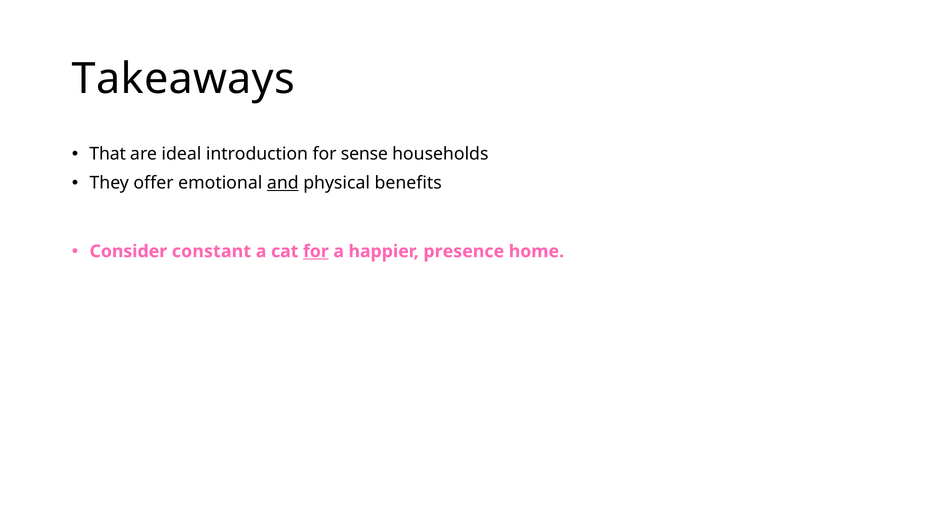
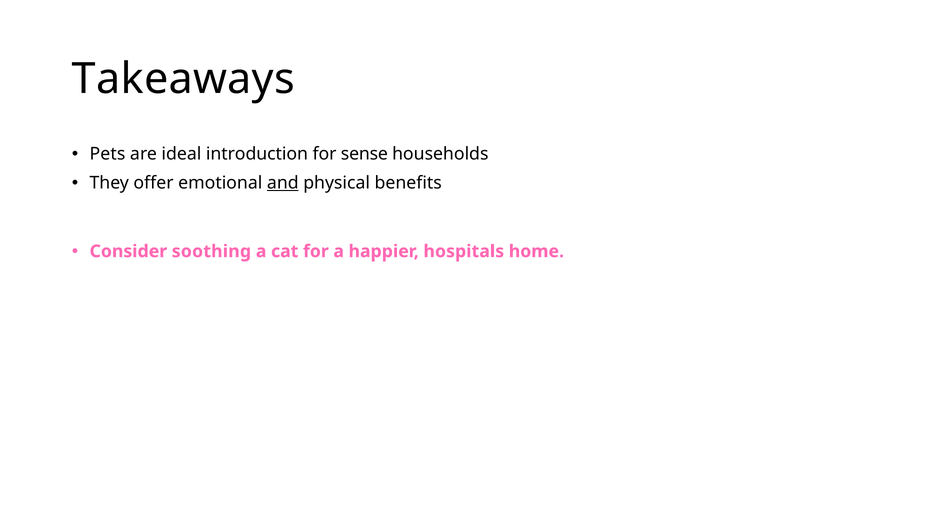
That: That -> Pets (107, 154)
constant: constant -> soothing (211, 252)
for underline: present -> none (316, 252)
presence: presence -> hospitals (464, 252)
